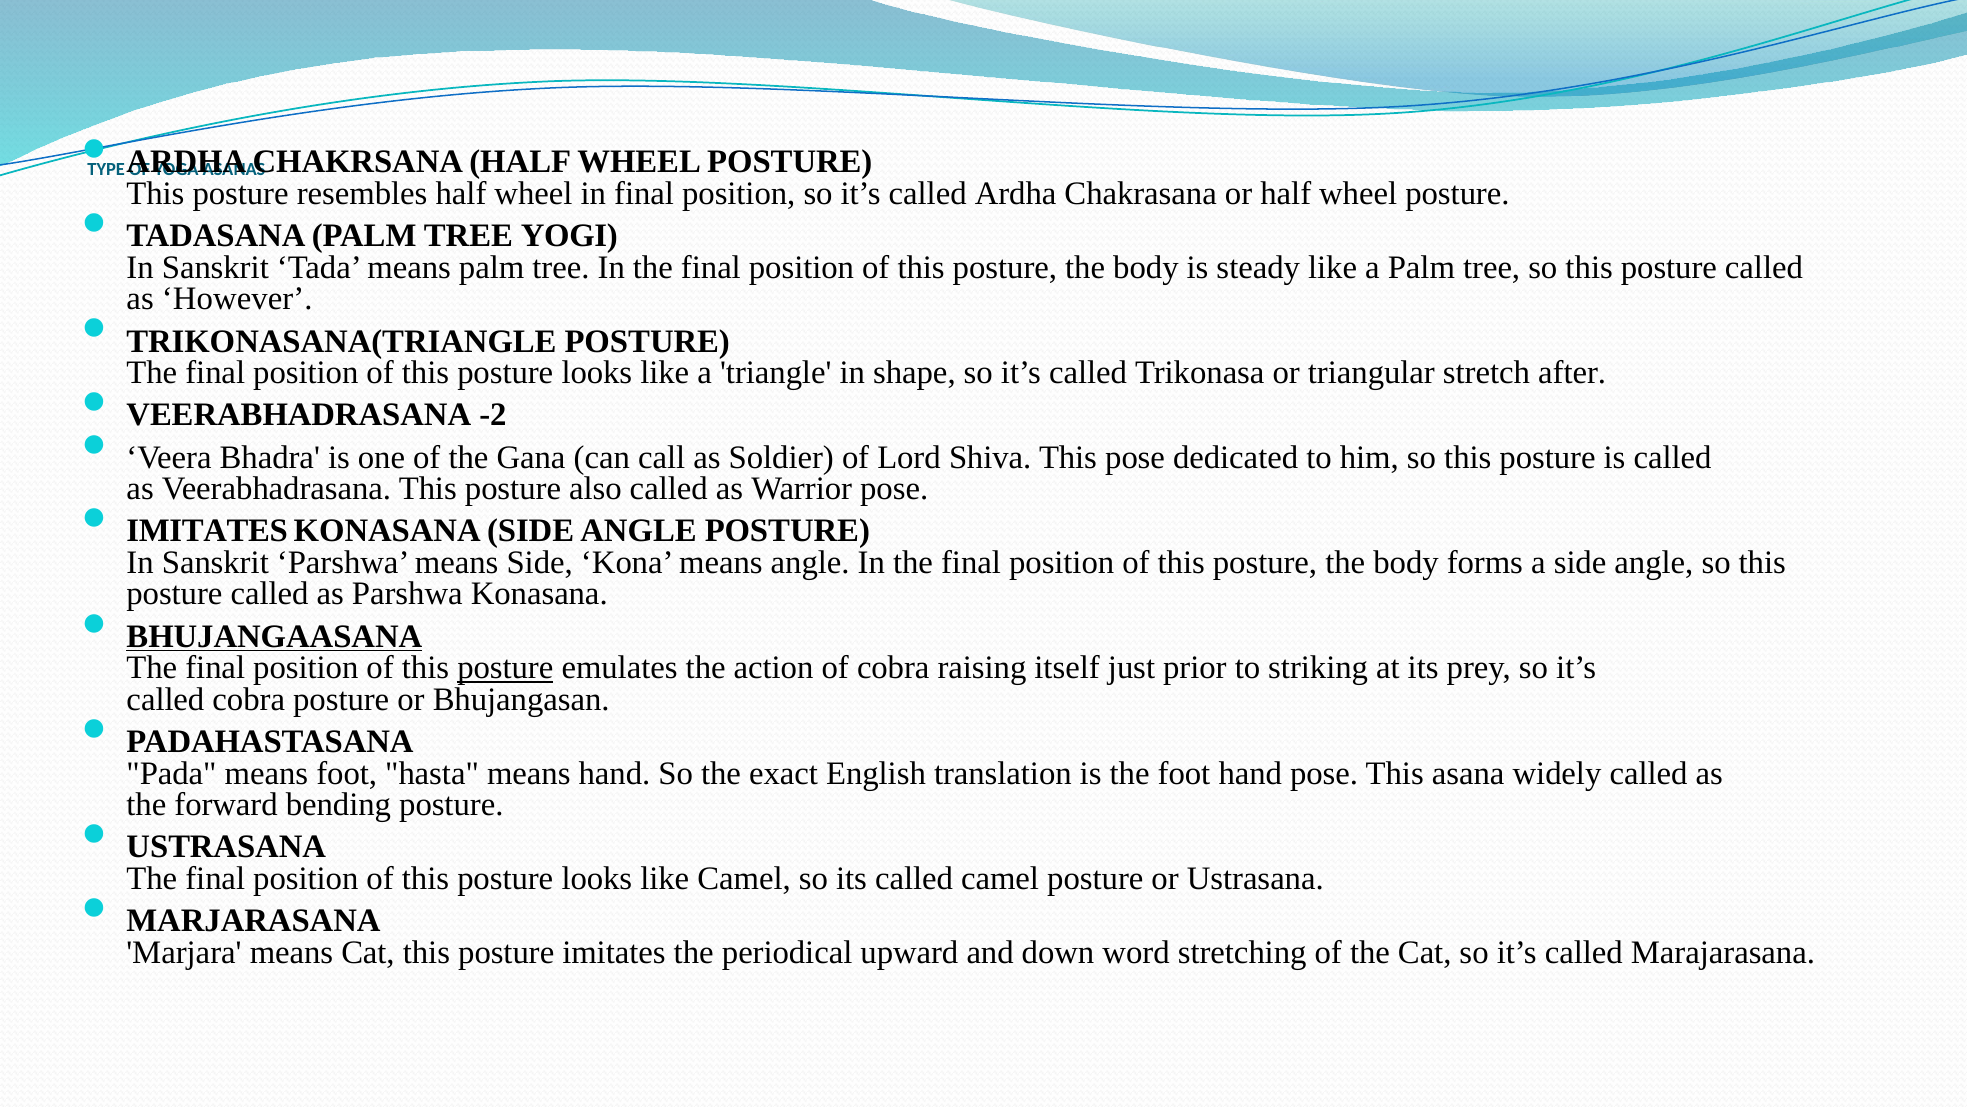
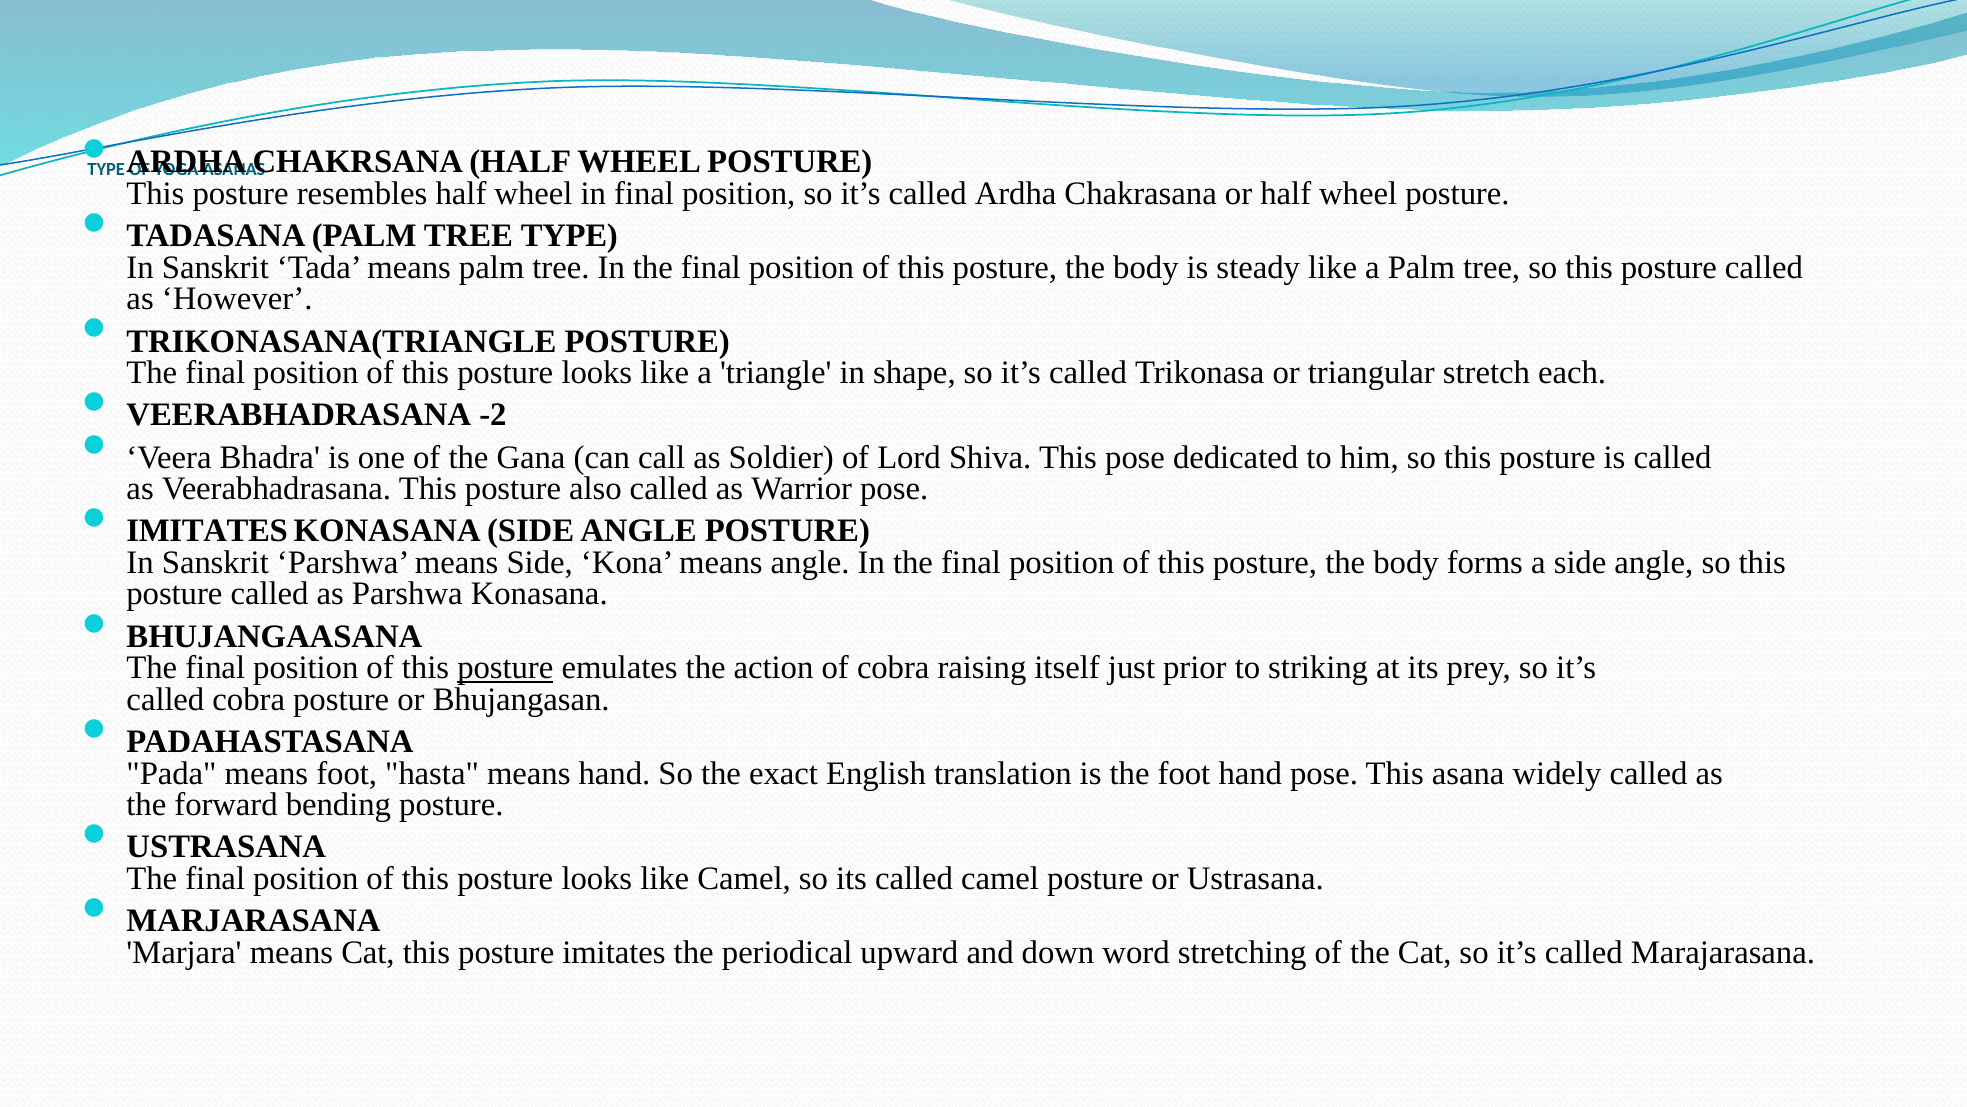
TREE YOGI: YOGI -> TYPE (569, 236)
after: after -> each (1572, 373)
BHUJANGAASANA underline: present -> none (274, 636)
